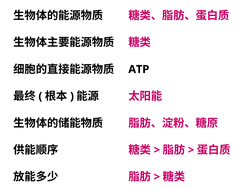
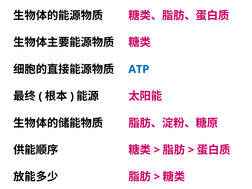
ATP colour: black -> blue (139, 69)
